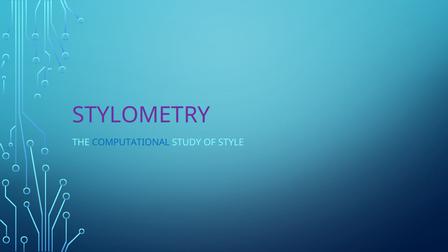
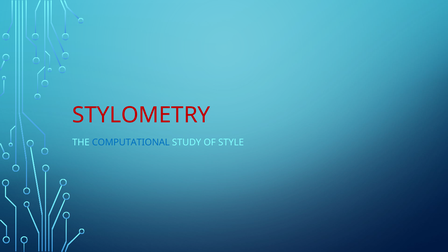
STYLOMETRY colour: purple -> red (141, 115)
